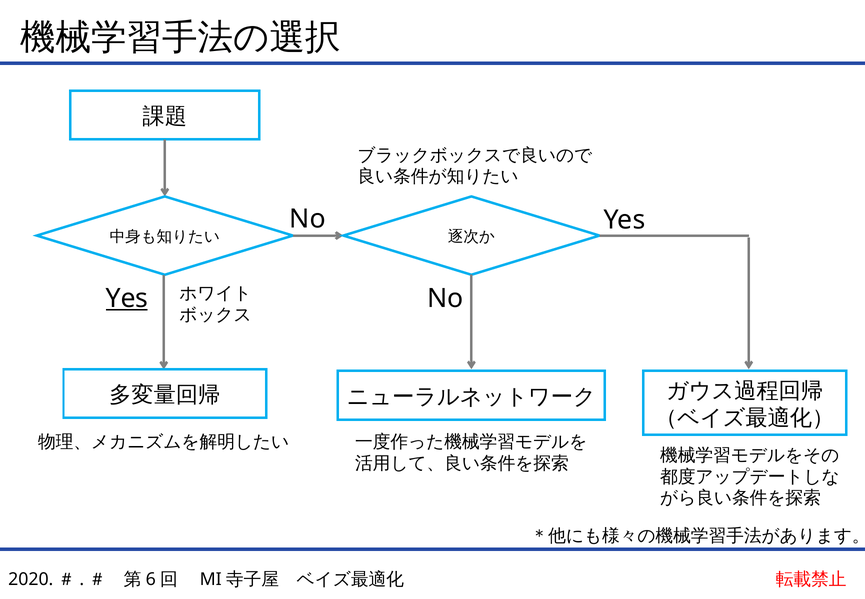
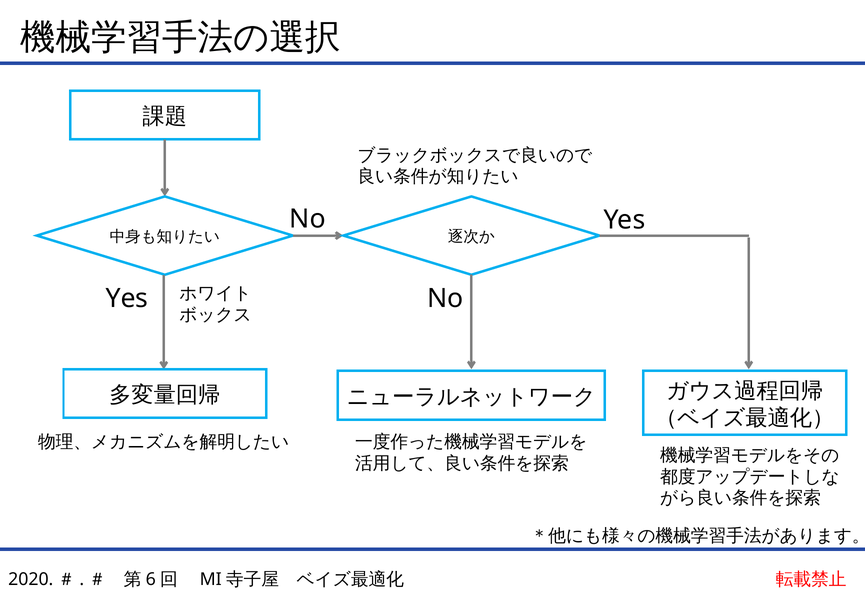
Yes underline: present -> none (127, 298)
